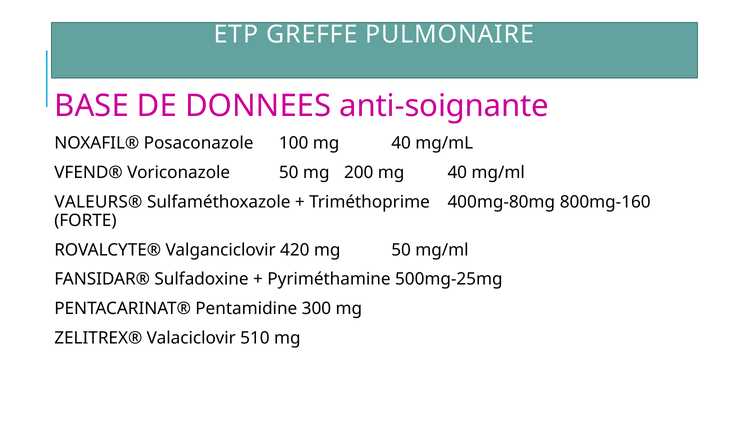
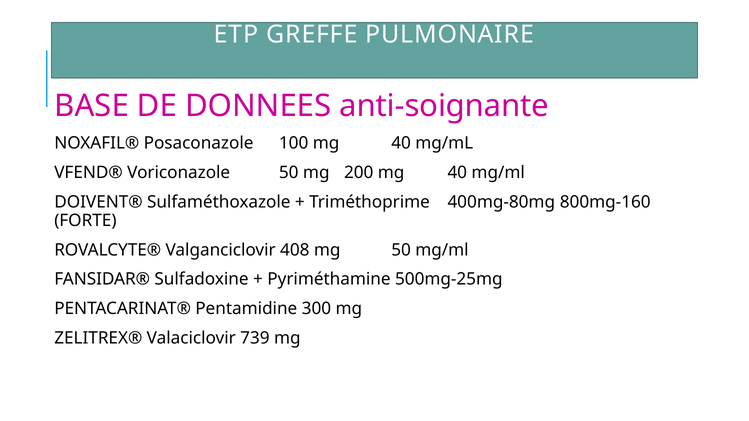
VALEURS®: VALEURS® -> DOIVENT® (98, 202)
420: 420 -> 408 (295, 250)
510: 510 -> 739 (255, 338)
